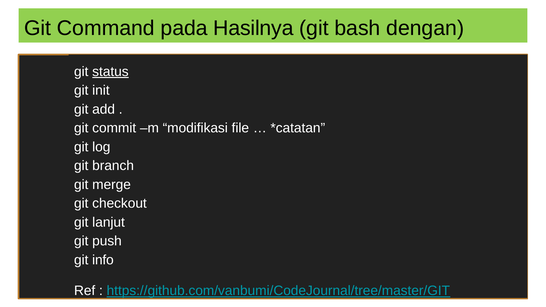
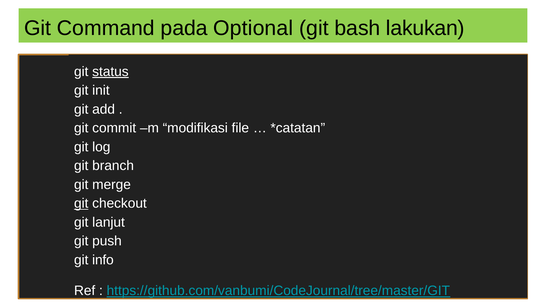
Hasilnya: Hasilnya -> Optional (253, 28)
dengan: dengan -> lakukan (425, 28)
git underline: none -> present (81, 203)
